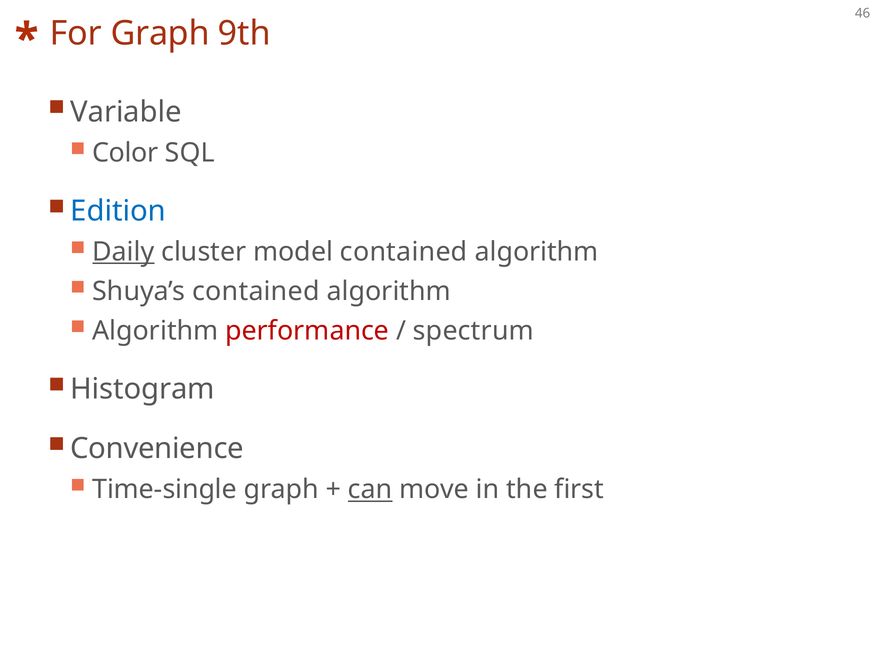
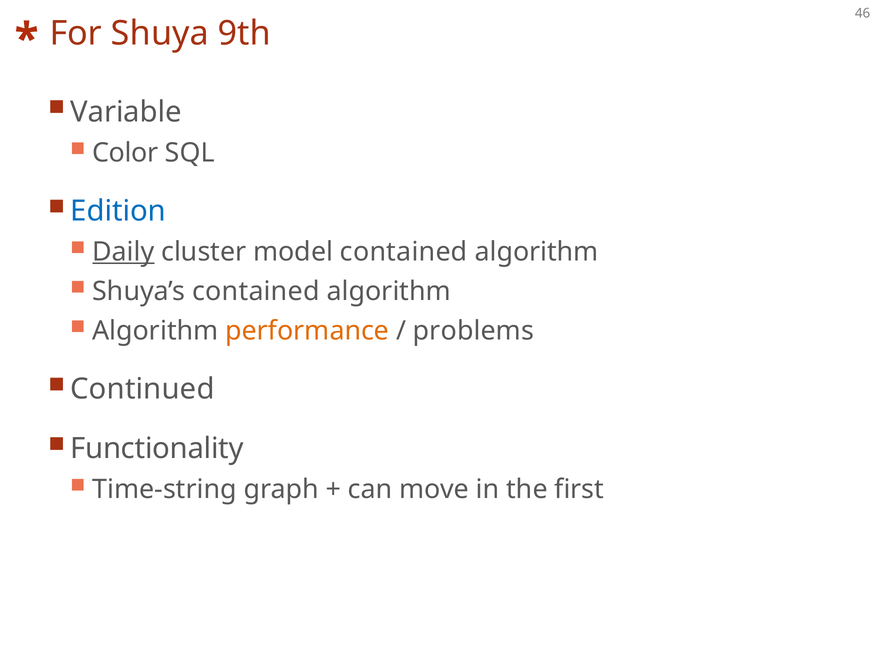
For Graph: Graph -> Shuya (160, 34)
performance colour: red -> orange (307, 331)
spectrum: spectrum -> problems (473, 331)
Histogram: Histogram -> Continued (142, 389)
Convenience: Convenience -> Functionality (157, 449)
Time-single: Time-single -> Time-string (165, 490)
can underline: present -> none (370, 490)
